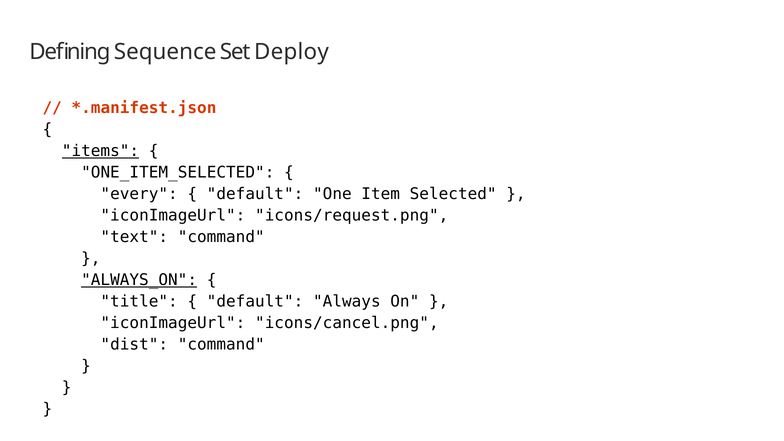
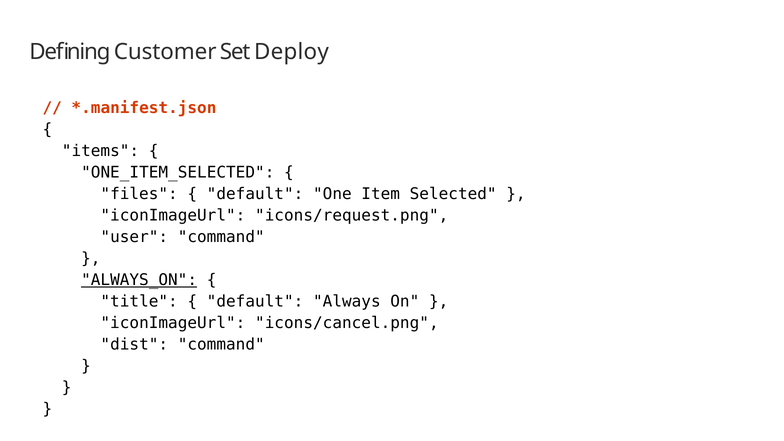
Sequence: Sequence -> Customer (165, 52)
items underline: present -> none (100, 151)
every: every -> files (139, 194)
text: text -> user (134, 237)
